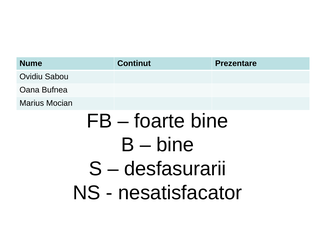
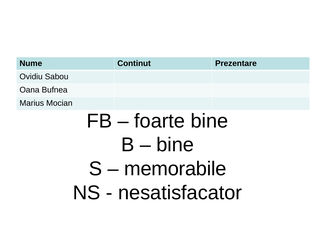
desfasurarii: desfasurarii -> memorabile (175, 168)
